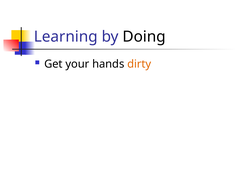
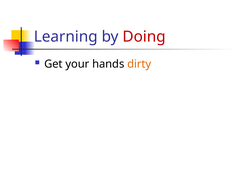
Doing colour: black -> red (144, 36)
